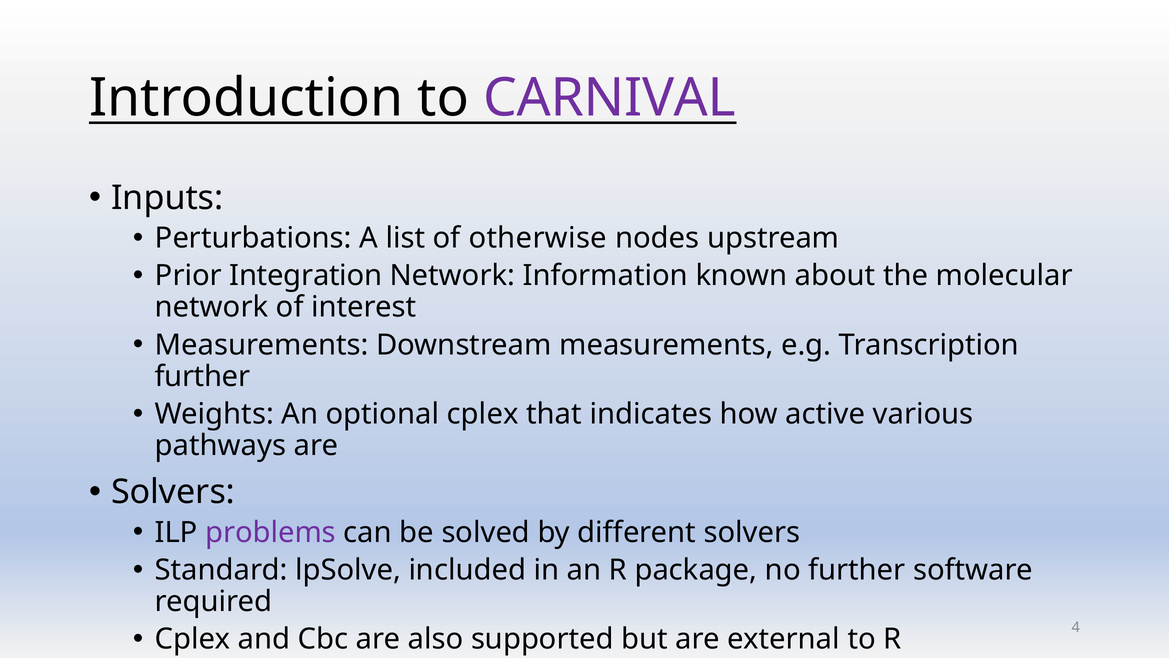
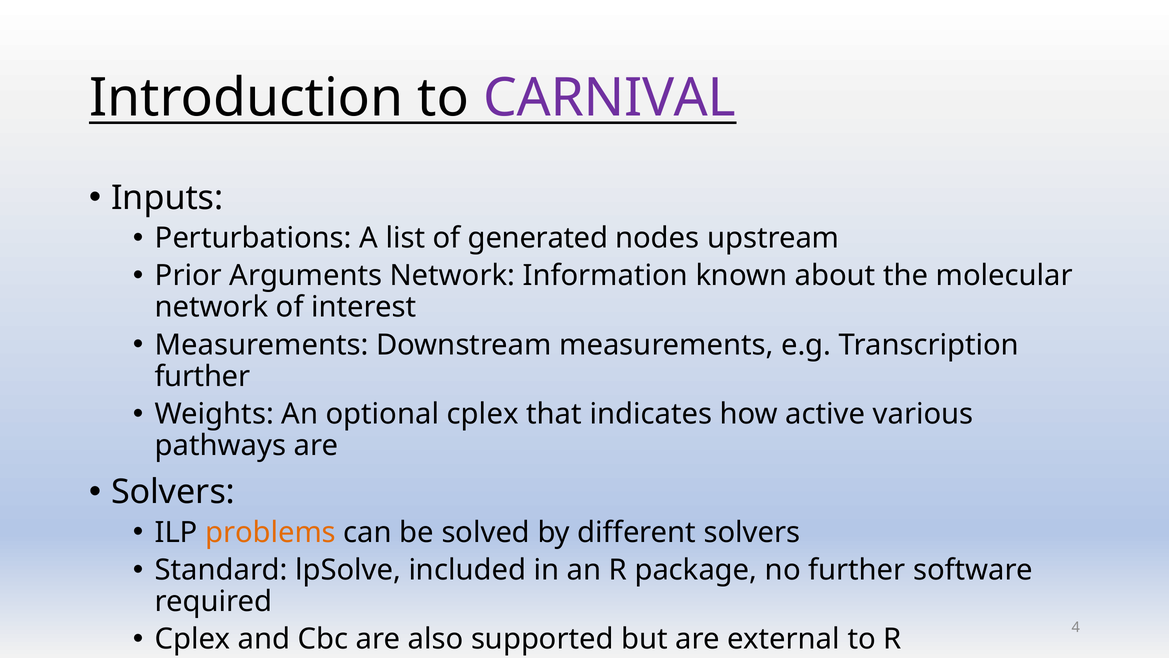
otherwise: otherwise -> generated (538, 238)
Integration: Integration -> Arguments (306, 276)
problems colour: purple -> orange (271, 532)
